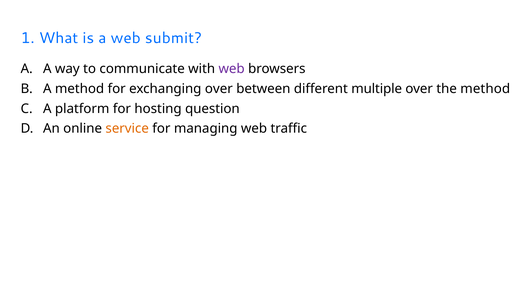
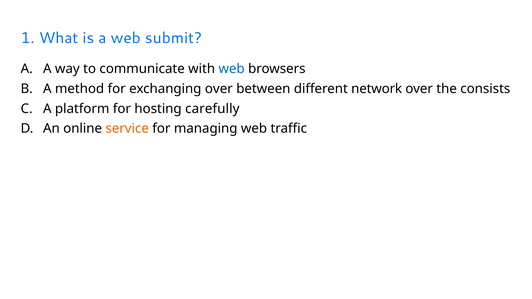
web colour: purple -> blue (232, 69)
multiple: multiple -> network (377, 89)
the method: method -> consists (485, 89)
question: question -> carefully (212, 109)
